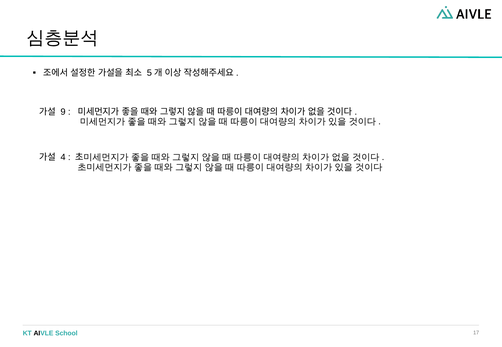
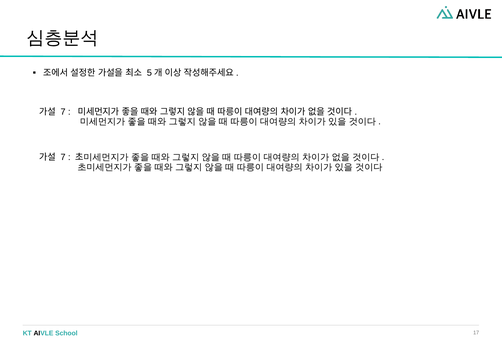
9: 9 -> 7 (63, 112)
4: 4 -> 7 (63, 158)
